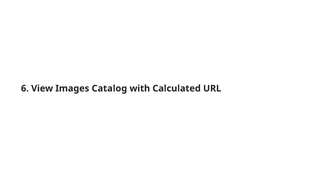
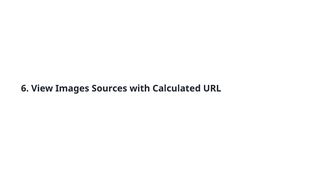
Catalog: Catalog -> Sources (109, 89)
